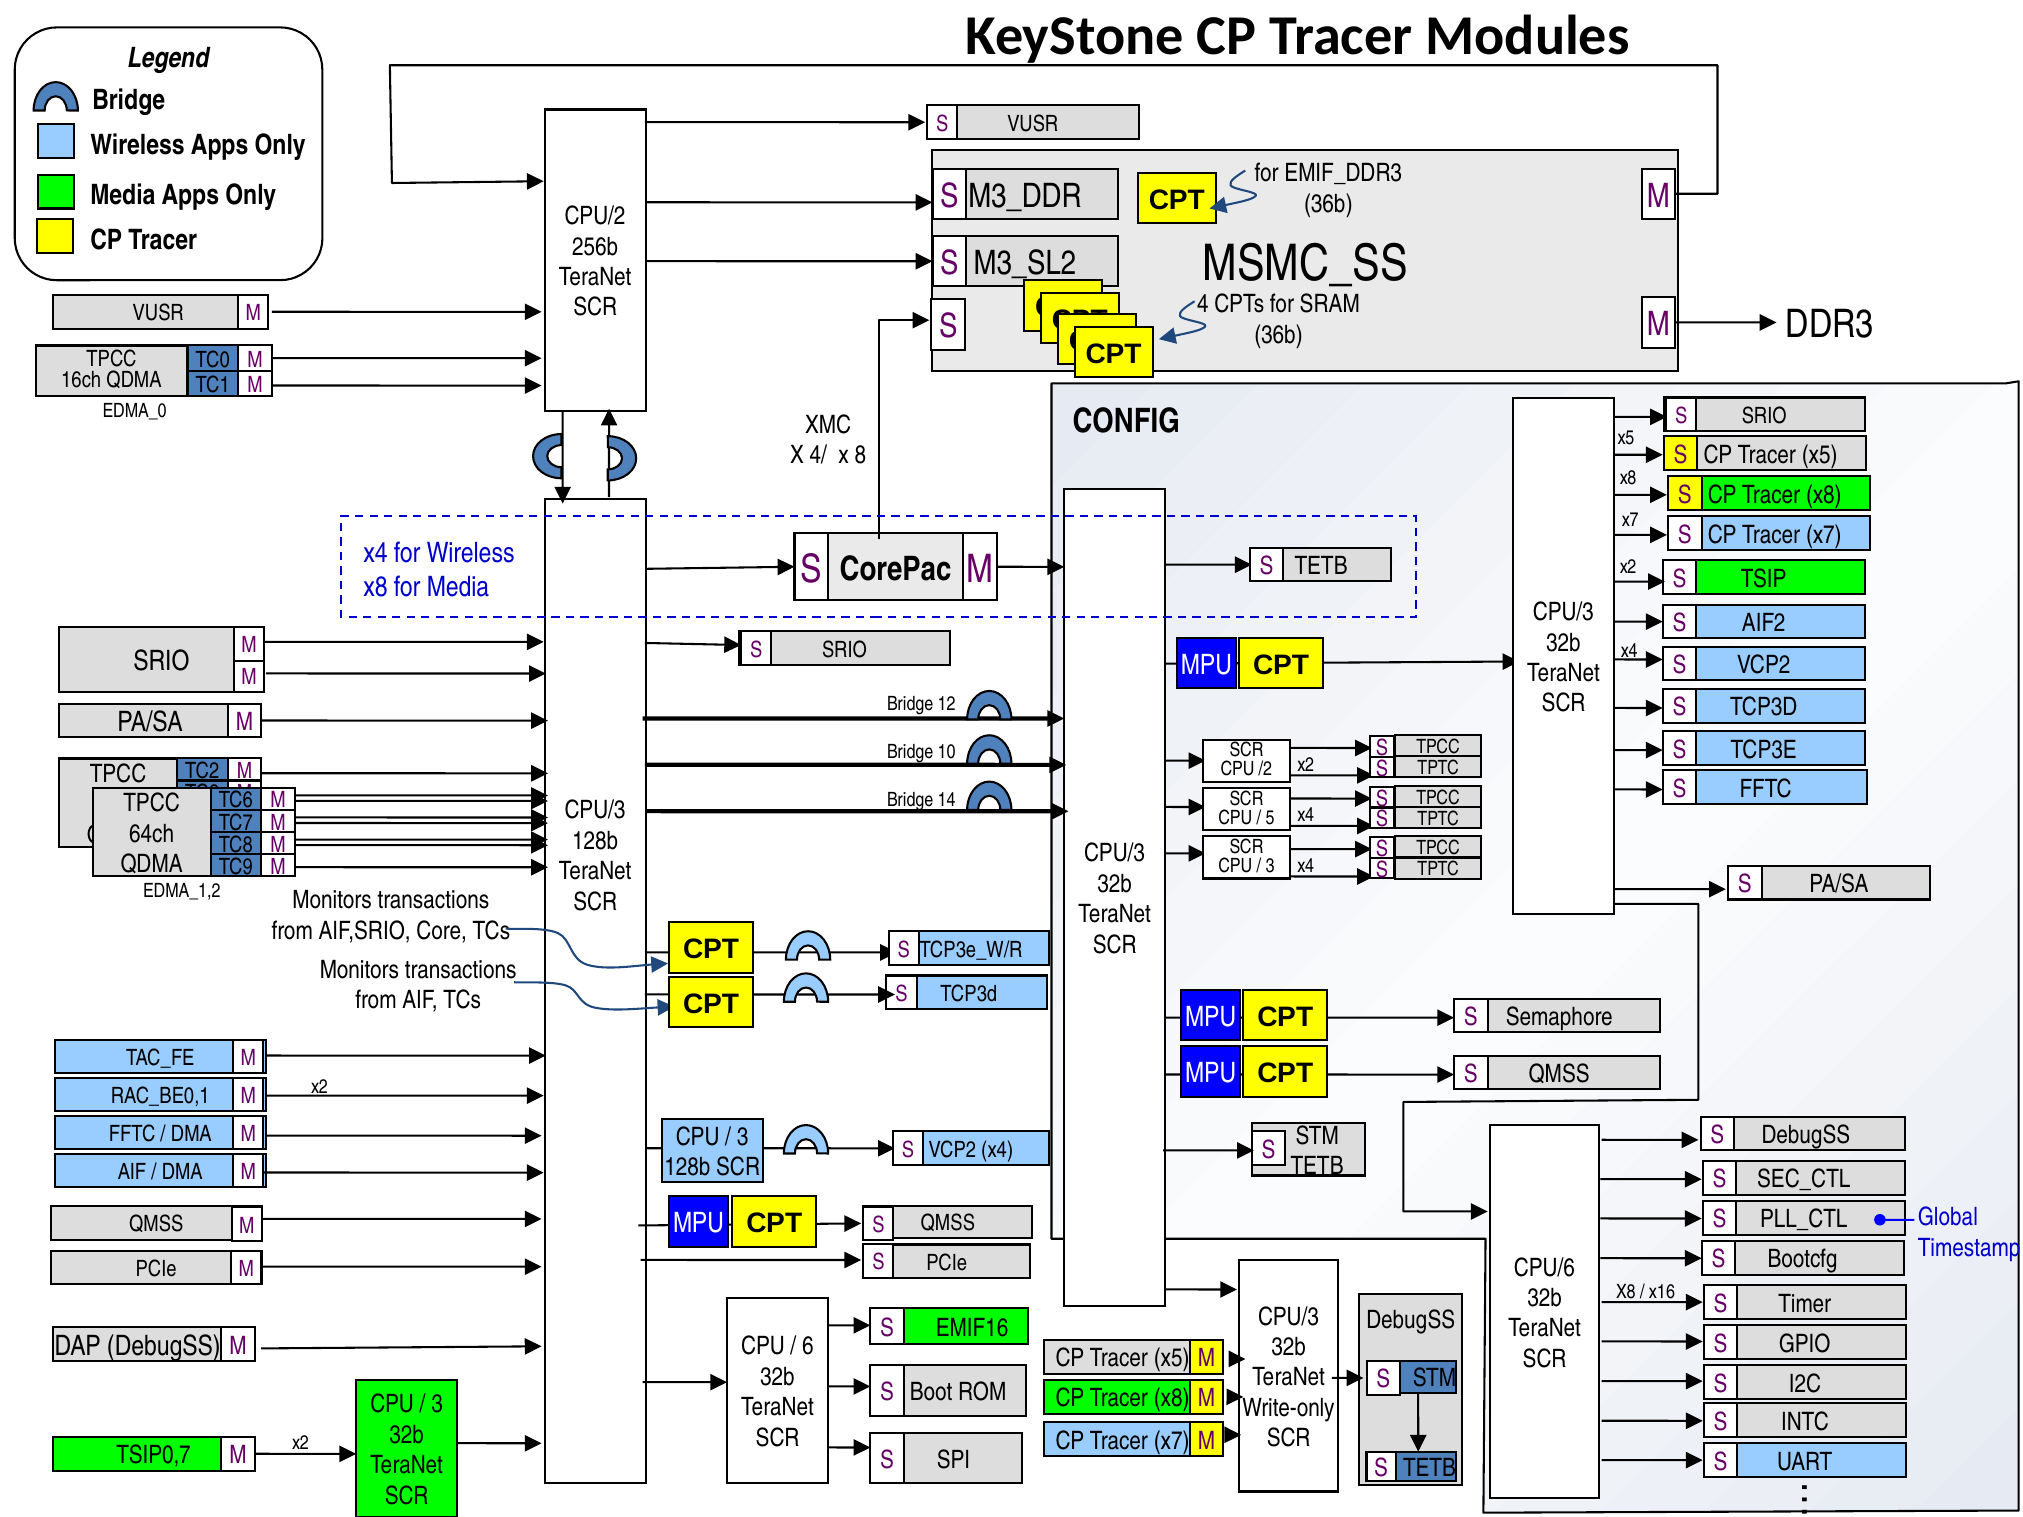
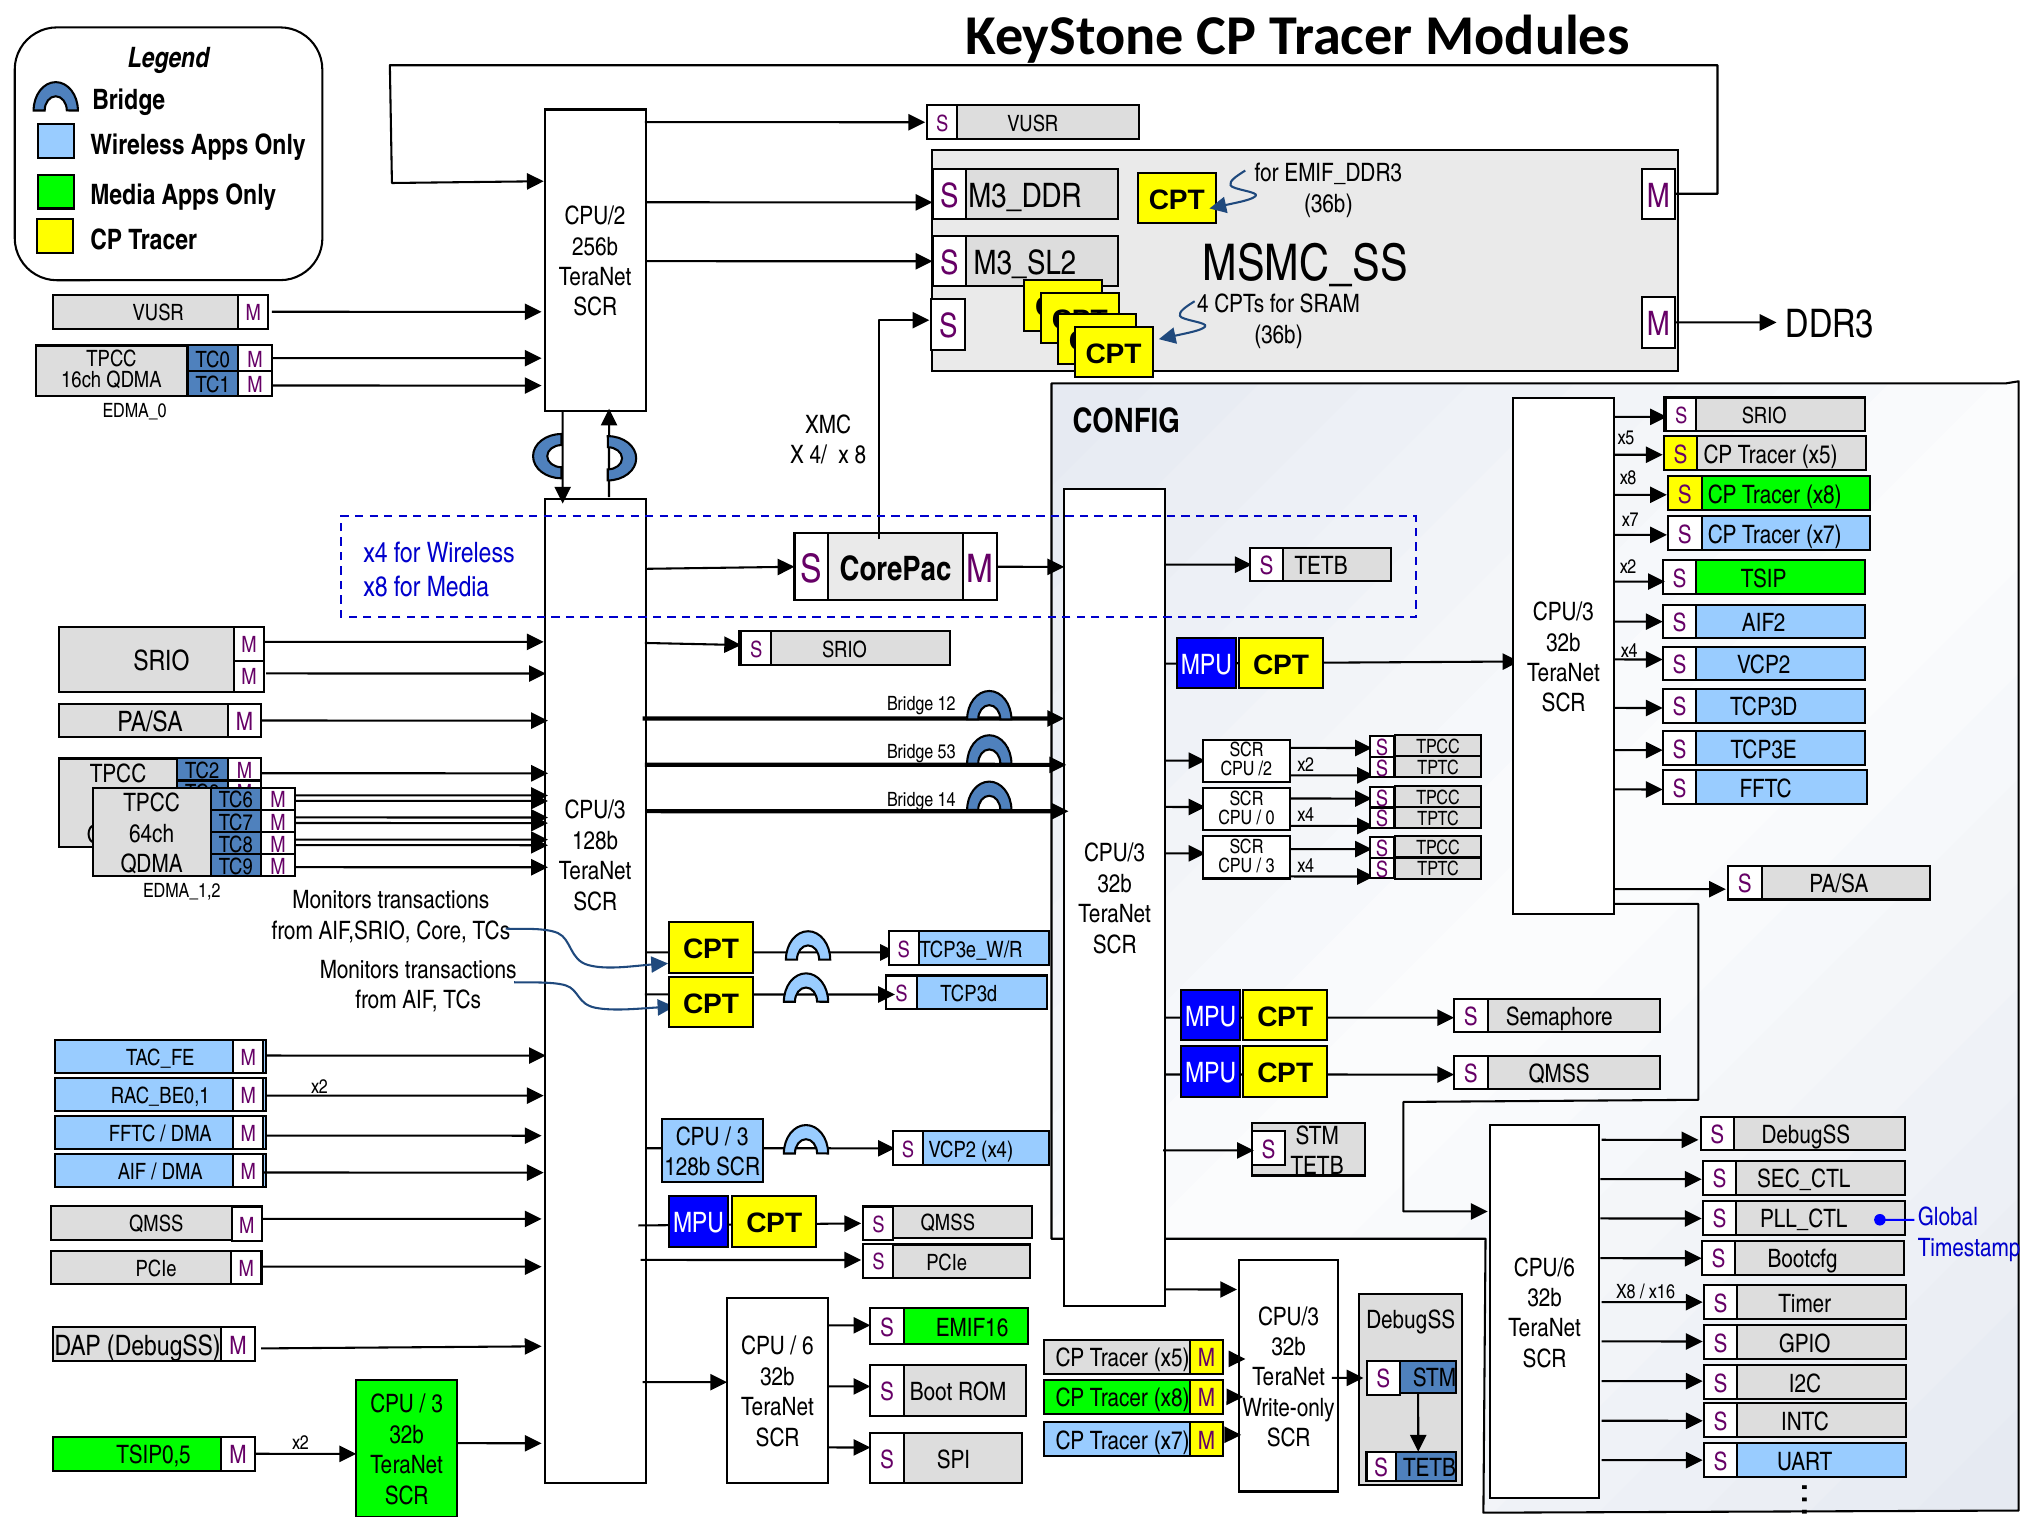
10: 10 -> 53 (947, 752)
5: 5 -> 0 (1270, 818)
TSIP0,7: TSIP0,7 -> TSIP0,5 (154, 1456)
